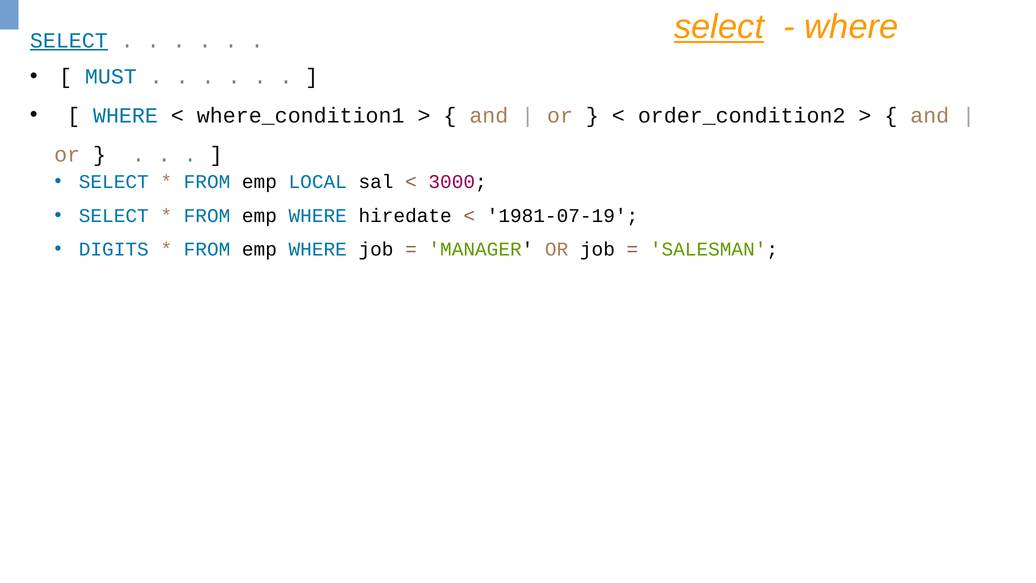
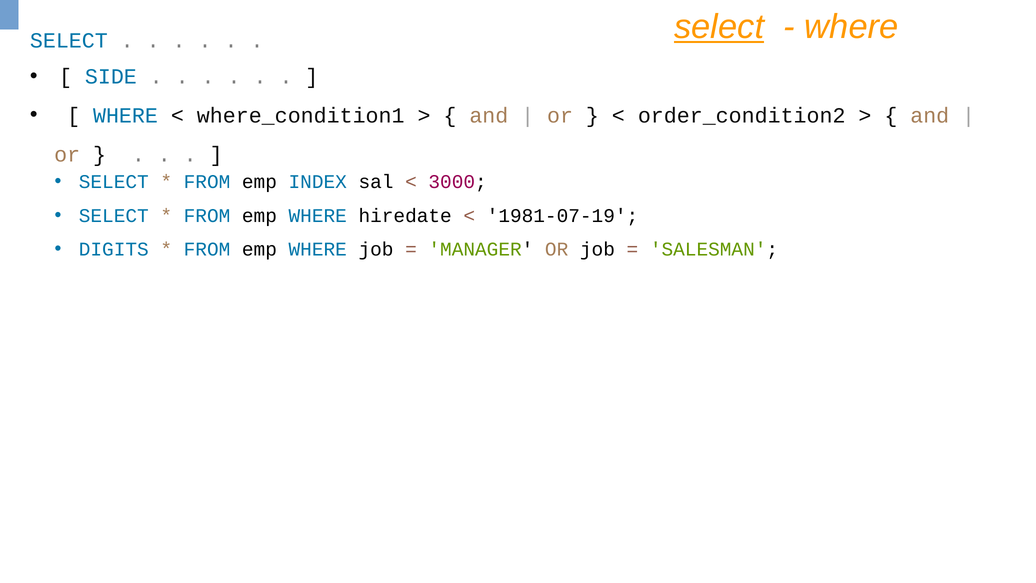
SELECT underline: present -> none (69, 40)
MUST: MUST -> SIDE (111, 77)
LOCAL: LOCAL -> INDEX (318, 182)
